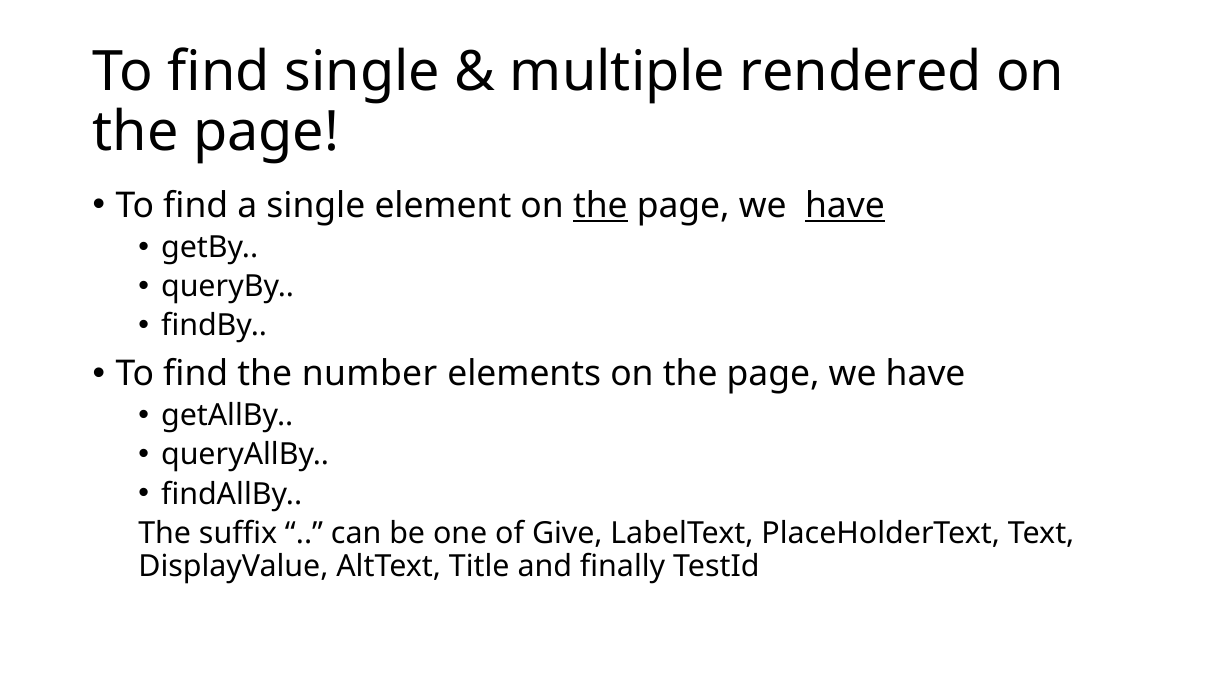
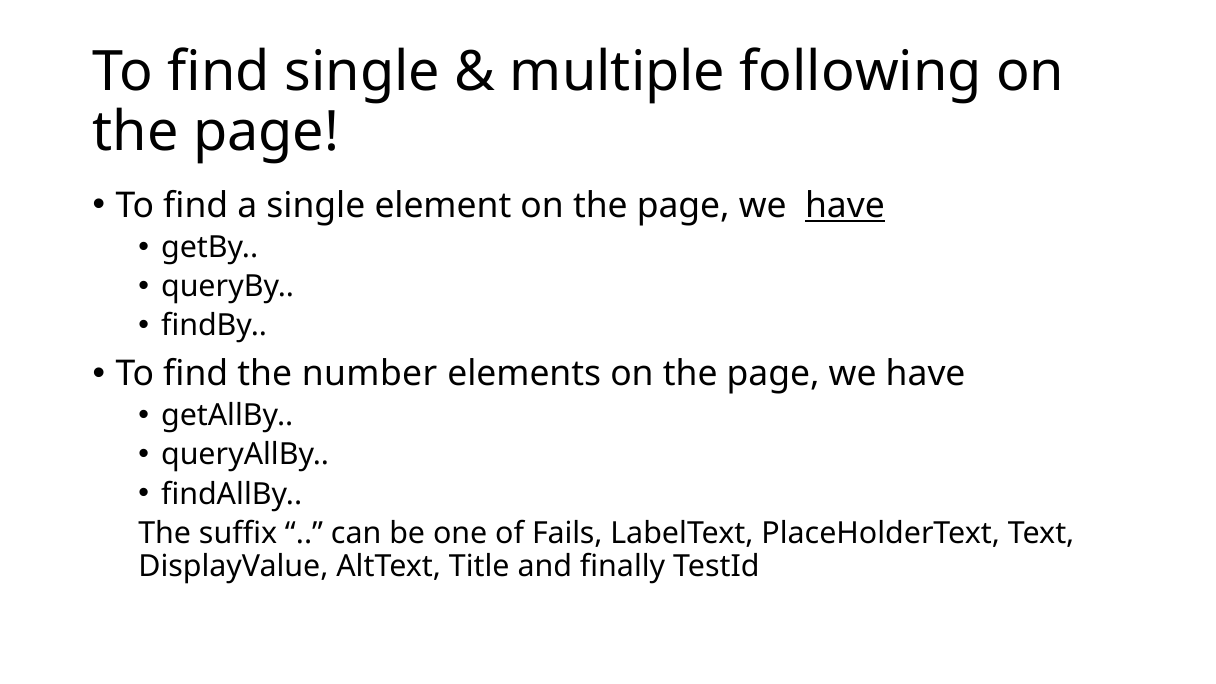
rendered: rendered -> following (861, 72)
the underline: present -> none (600, 206)
Give: Give -> Fails (567, 533)
